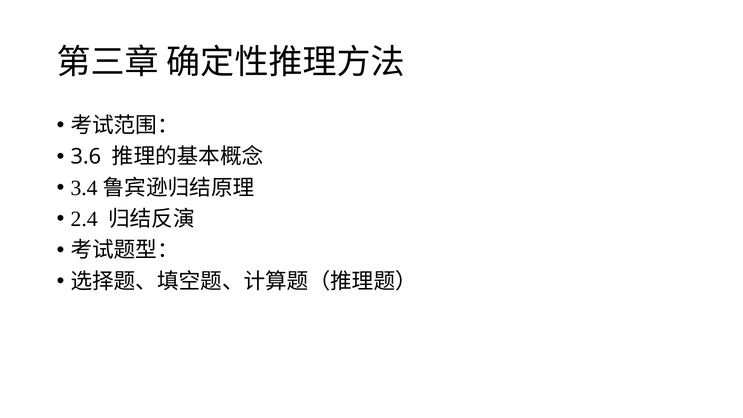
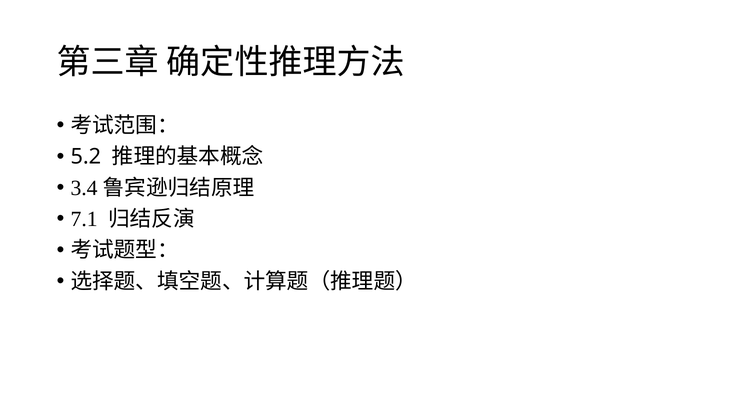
3.6: 3.6 -> 5.2 (86, 157)
2.4: 2.4 -> 7.1 (84, 219)
